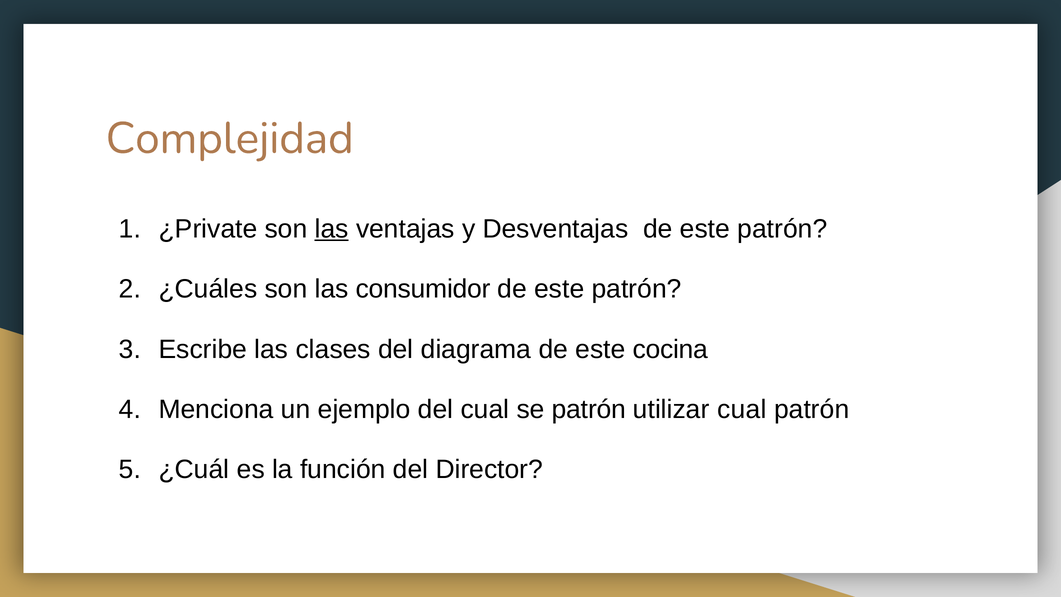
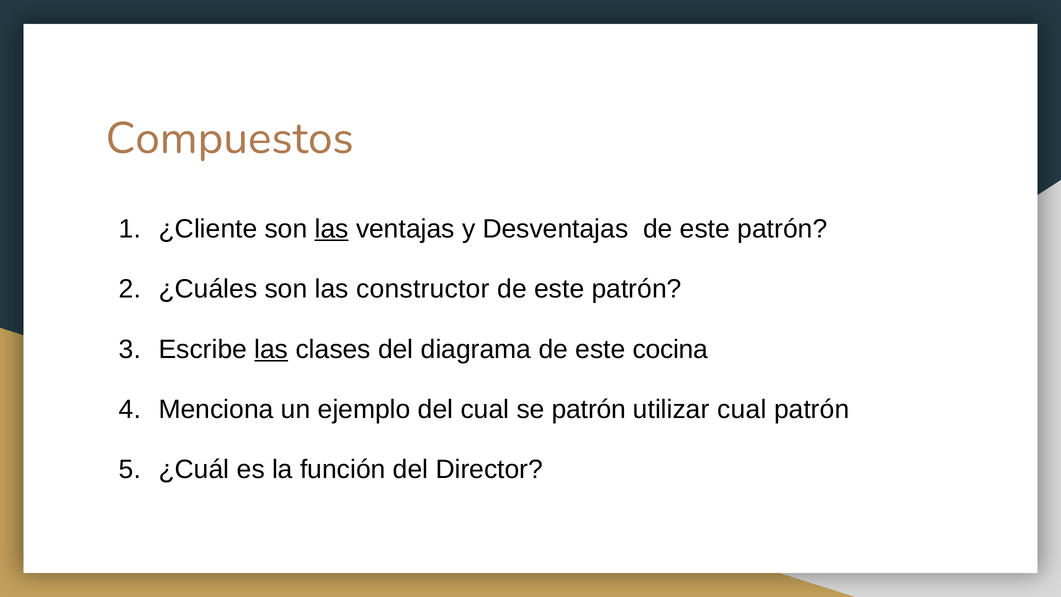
Complejidad: Complejidad -> Compuestos (230, 138)
¿Private: ¿Private -> ¿Cliente (208, 229)
consumidor: consumidor -> constructor (423, 289)
las underline: none -> present (271, 349)
